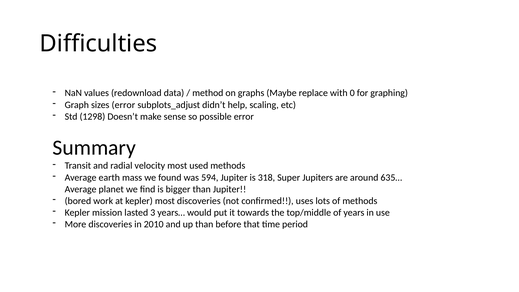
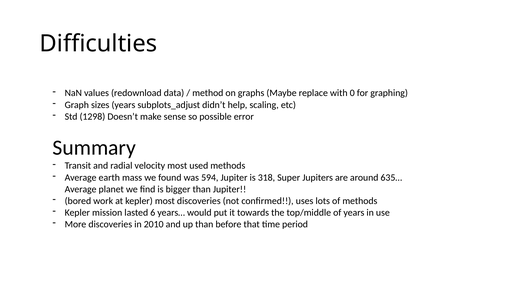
sizes error: error -> years (123, 105)
3: 3 -> 6 (153, 212)
